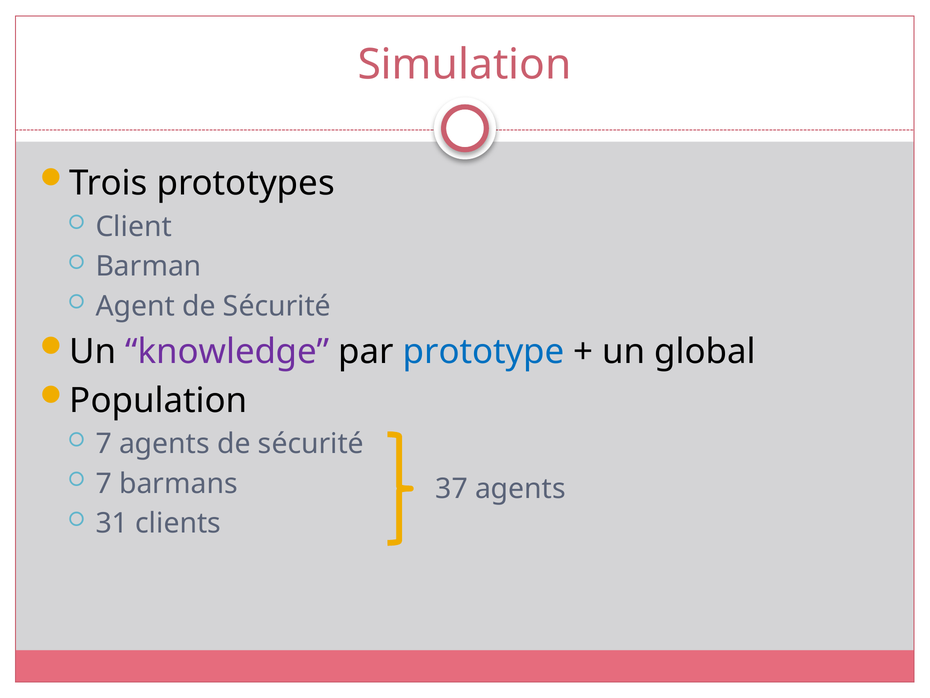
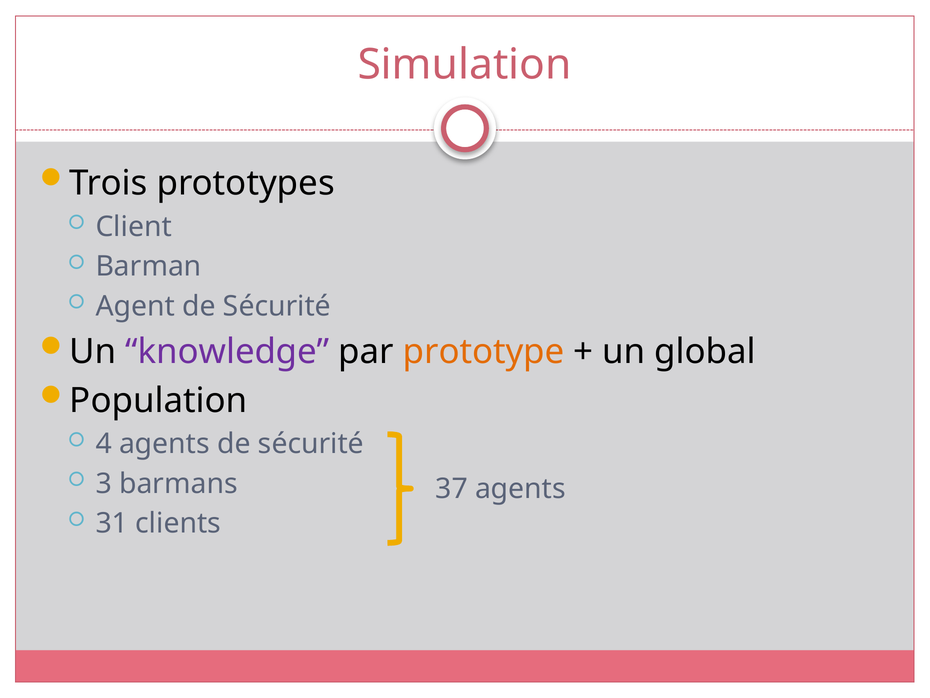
prototype colour: blue -> orange (484, 351)
7: 7 -> 4 (104, 444)
7: 7 -> 3 (104, 483)
